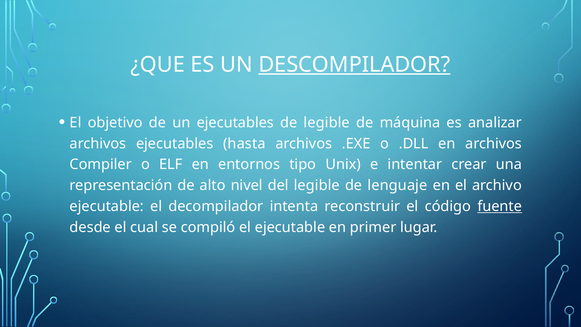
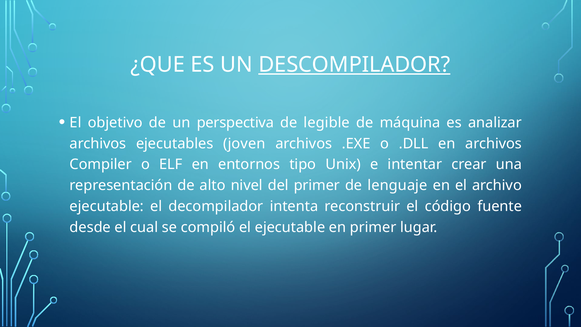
un ejecutables: ejecutables -> perspectiva (235, 123)
hasta: hasta -> joven (244, 144)
del legible: legible -> primer (317, 185)
fuente underline: present -> none (500, 206)
